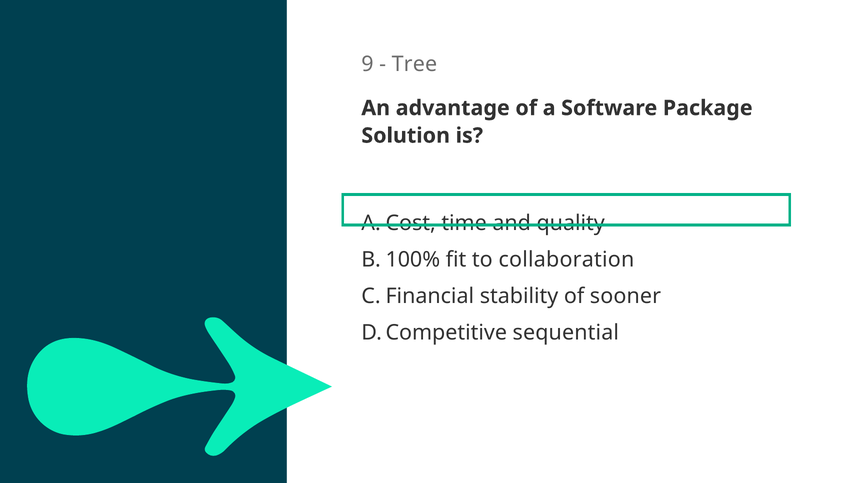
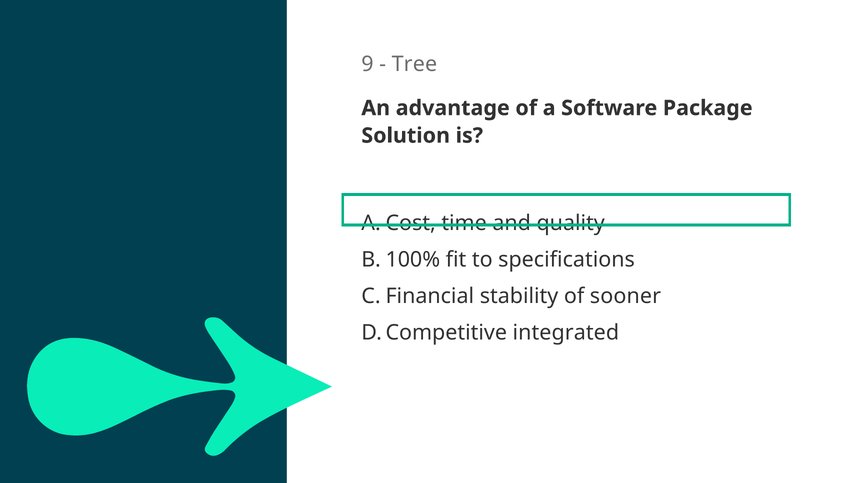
collaboration: collaboration -> specifications (567, 260)
sequential: sequential -> integrated (566, 333)
